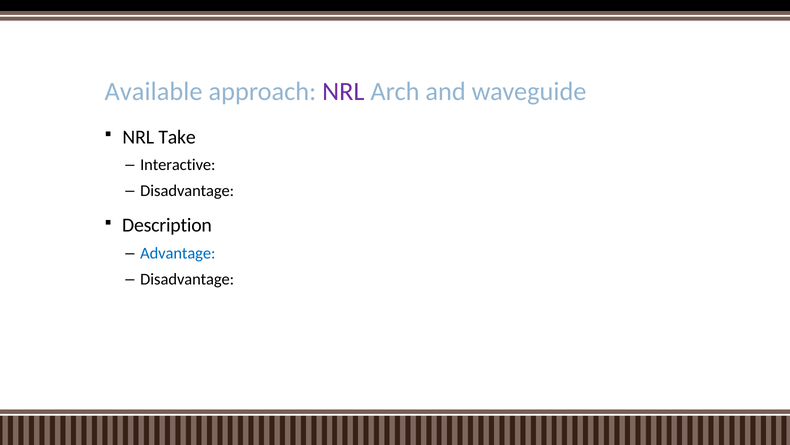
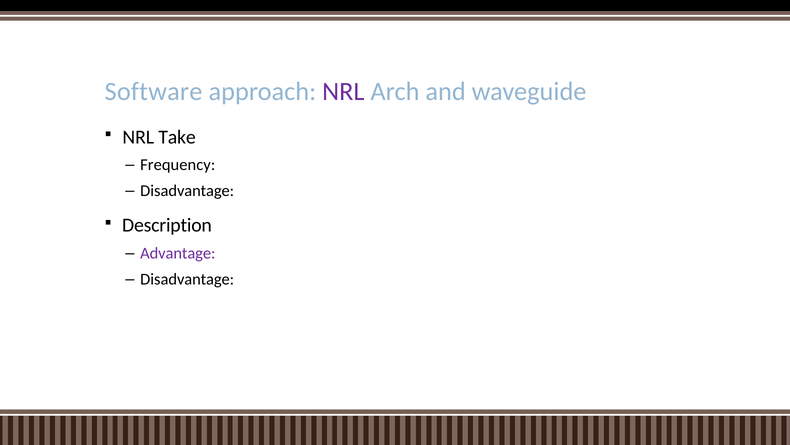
Available: Available -> Software (154, 91)
Interactive: Interactive -> Frequency (178, 165)
Advantage colour: blue -> purple (178, 253)
